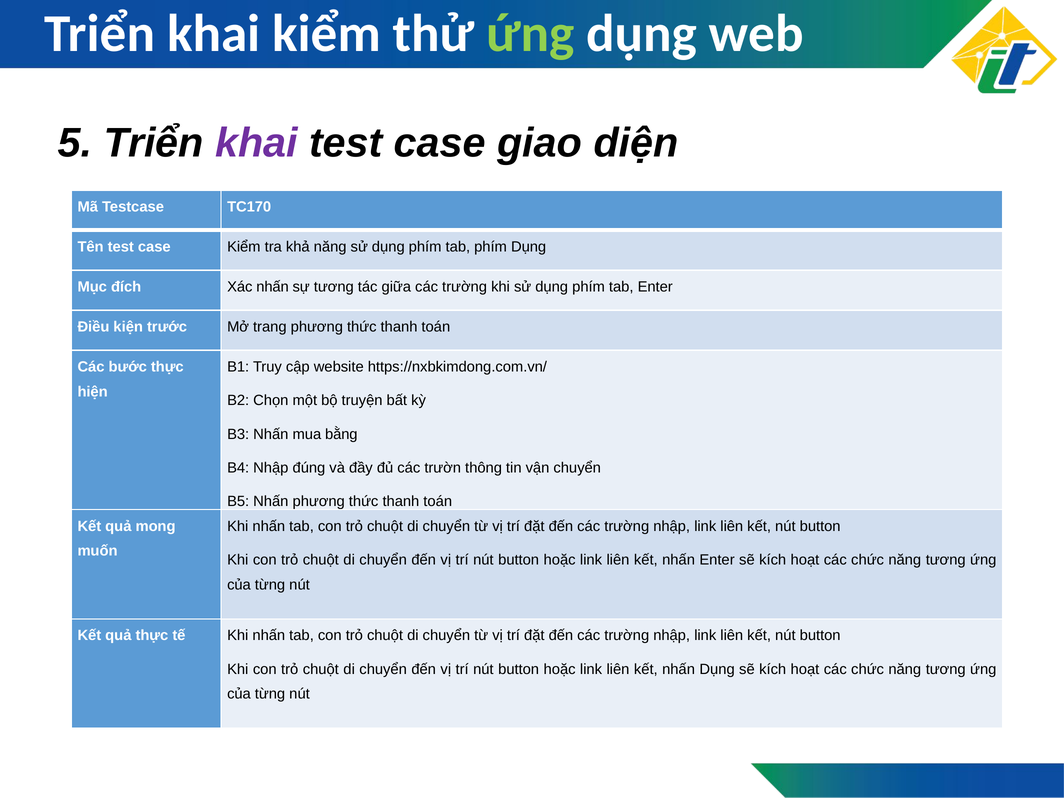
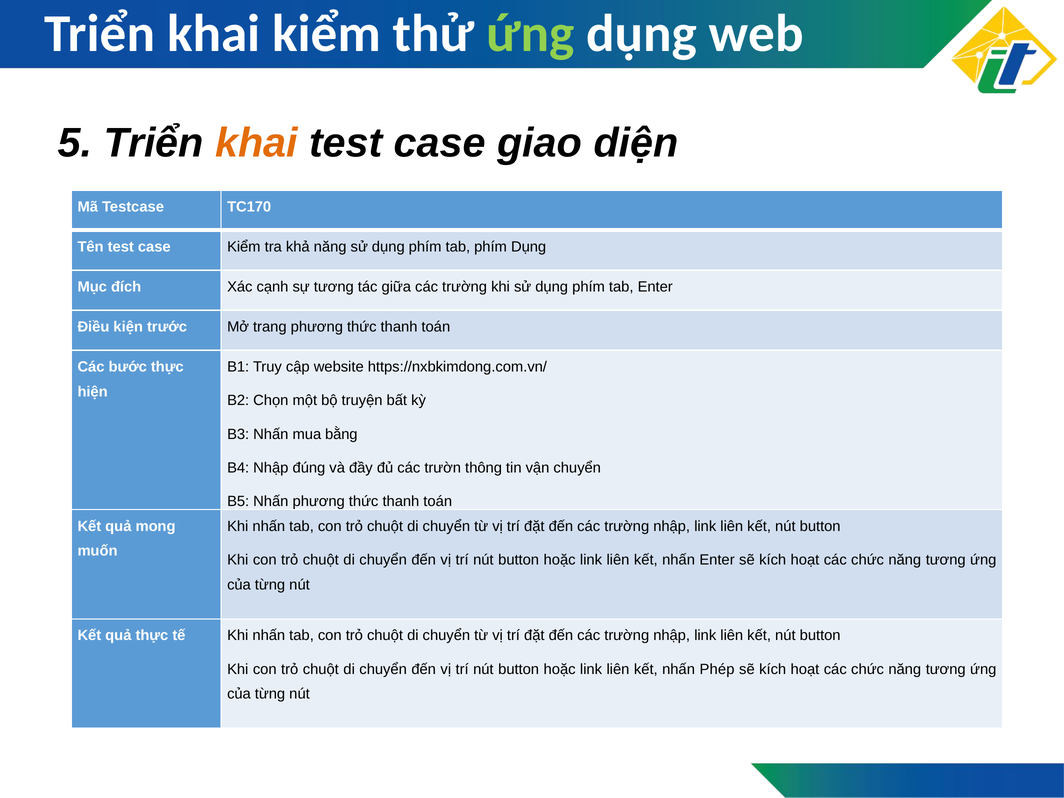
khai colour: purple -> orange (256, 143)
Xác nhấn: nhấn -> cạnh (273, 287)
nhấn Dụng: Dụng -> Phép (717, 669)
